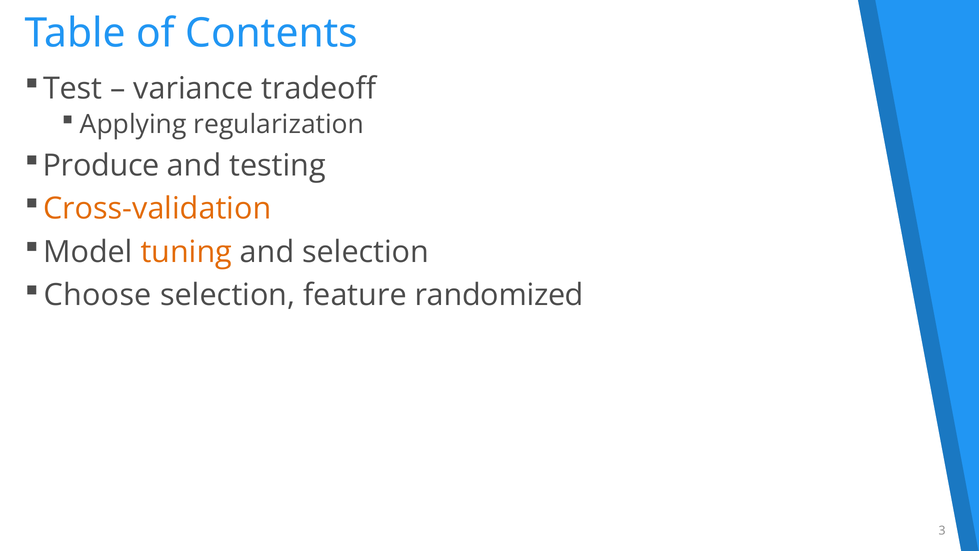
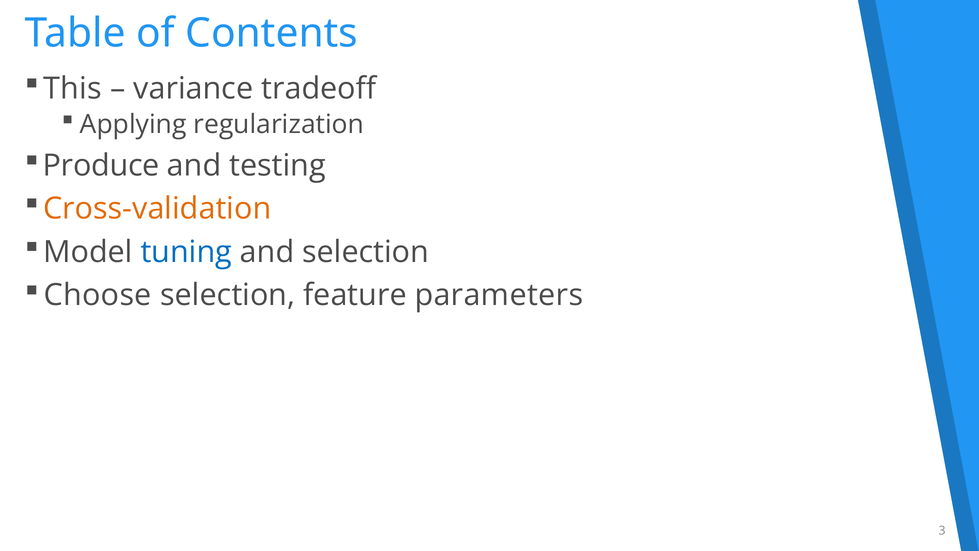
Test: Test -> This (73, 88)
tuning colour: orange -> blue (186, 252)
randomized: randomized -> parameters (499, 295)
